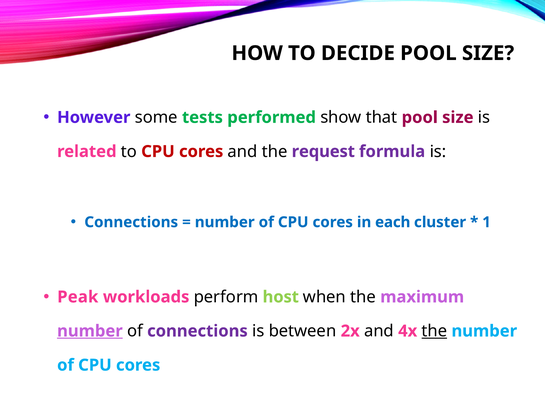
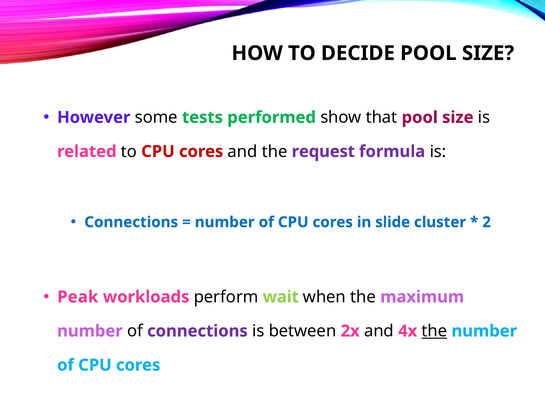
each: each -> slide (393, 222)
1: 1 -> 2 (487, 222)
host: host -> wait (281, 297)
number underline: present -> none (90, 331)
